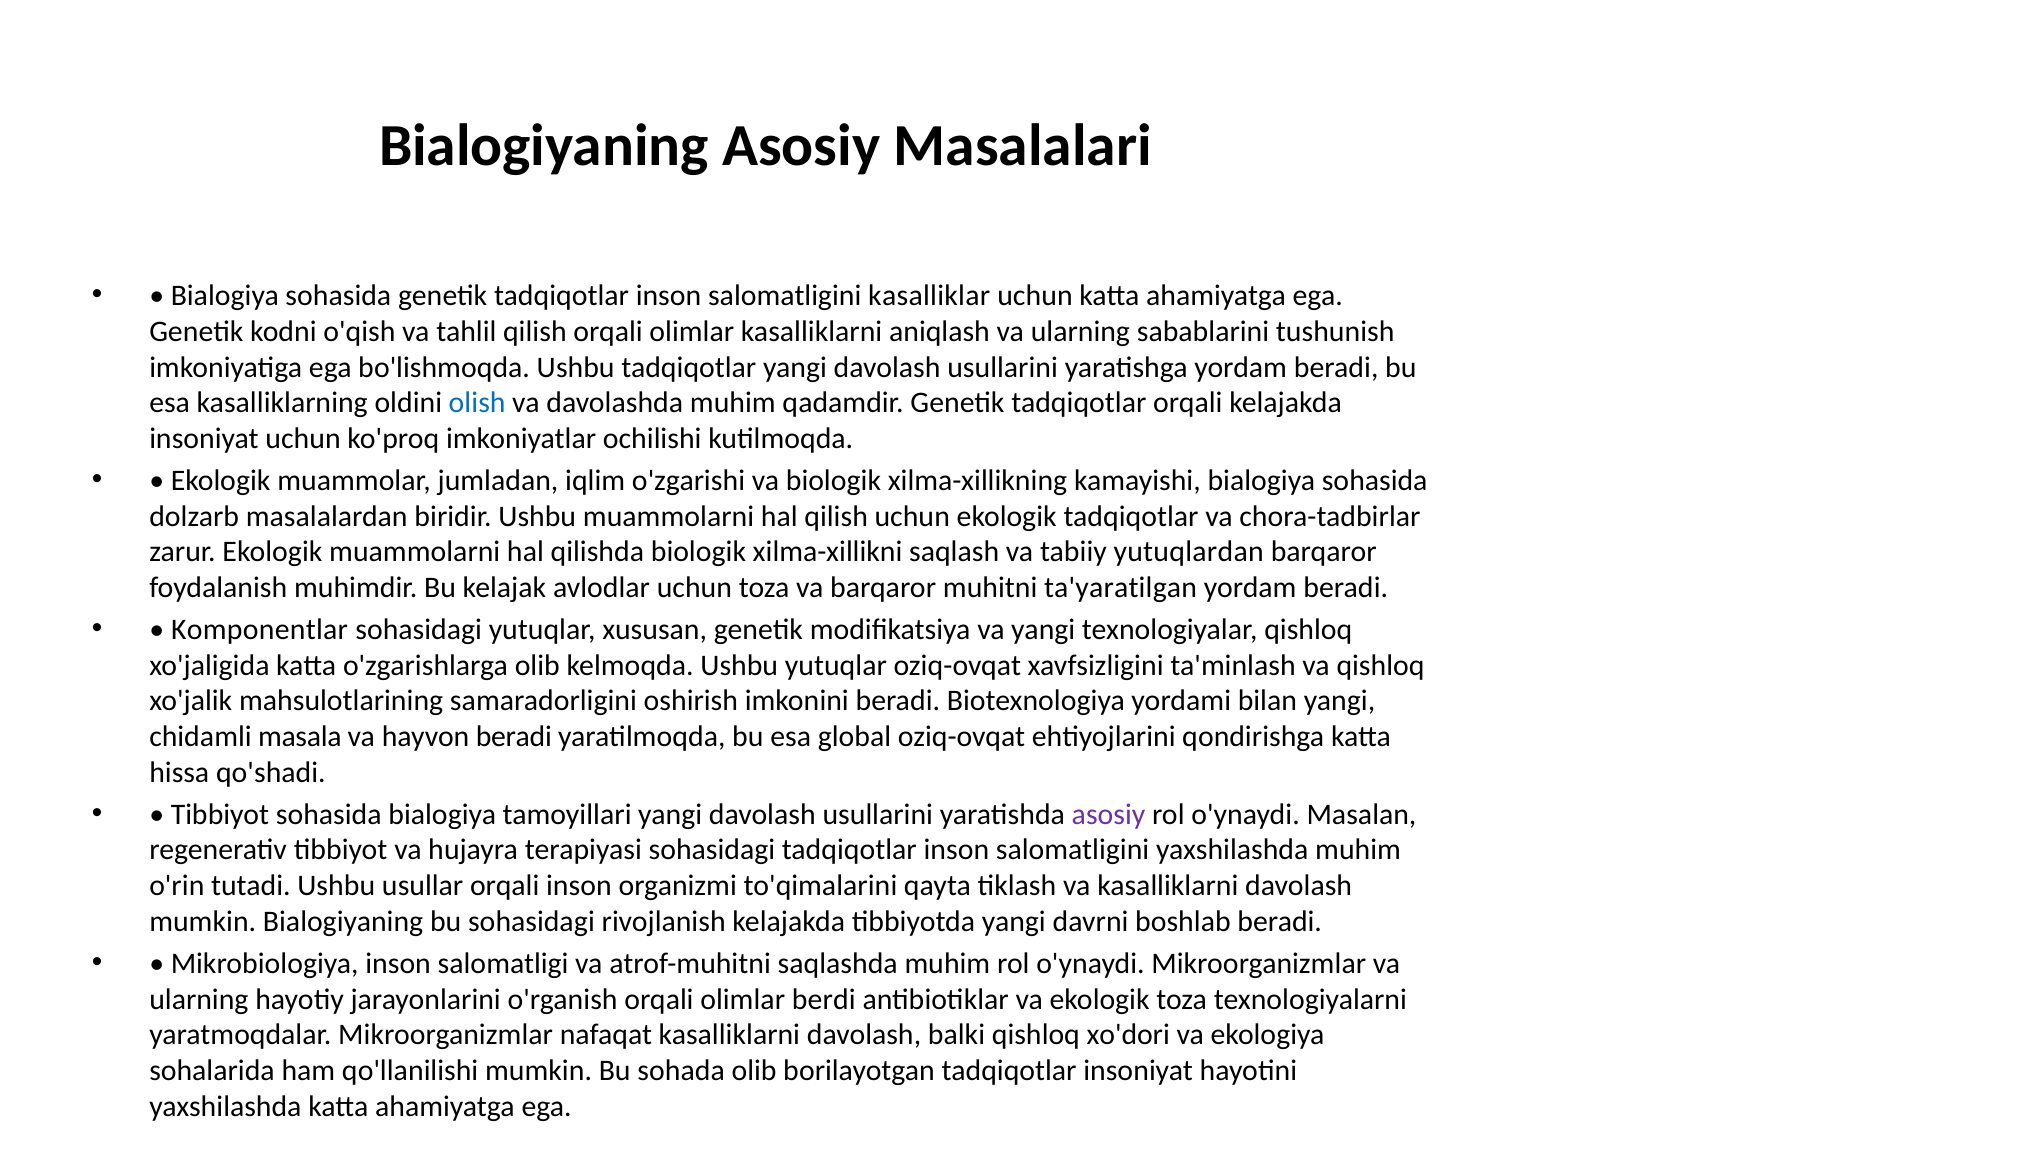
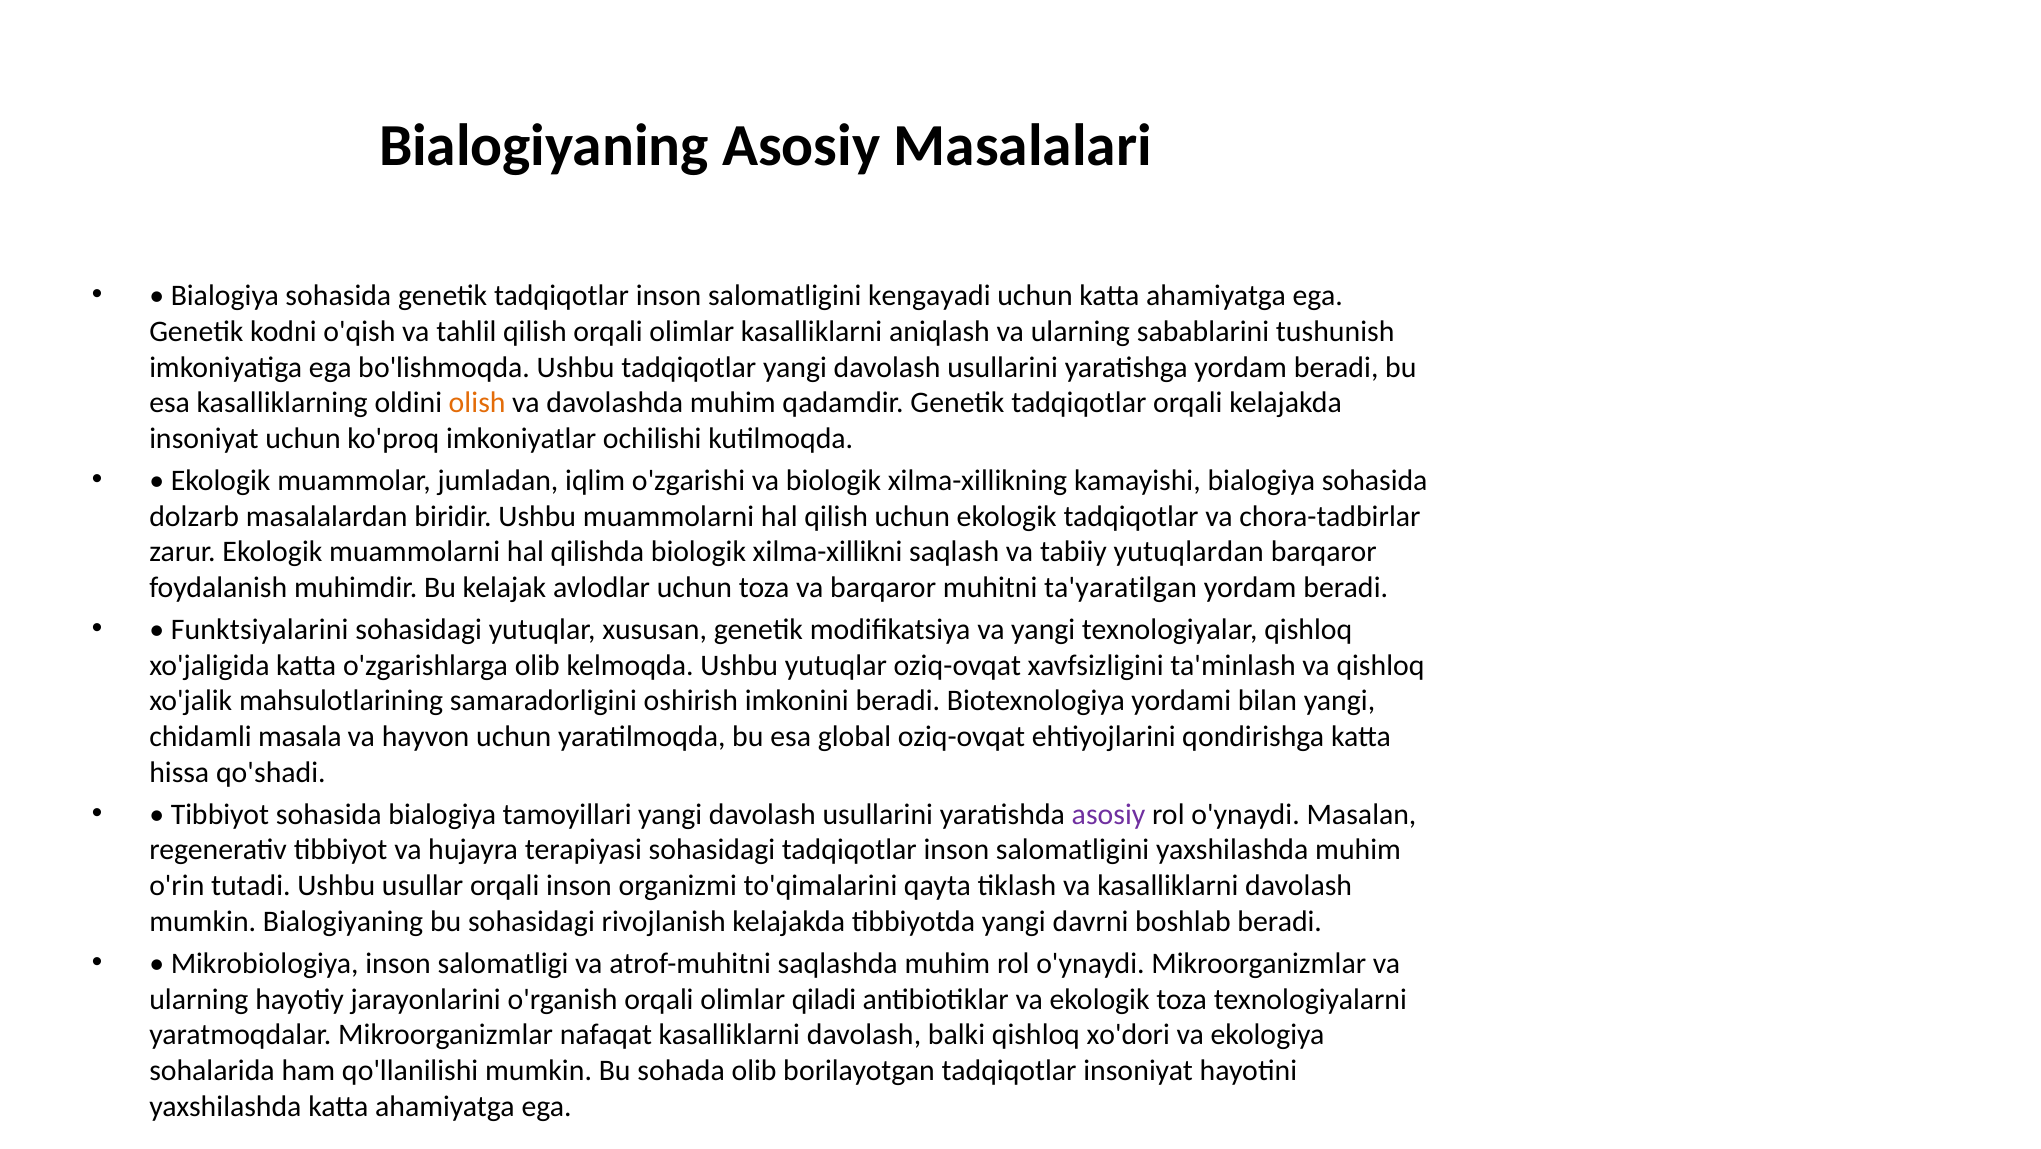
kasalliklar: kasalliklar -> kengayadi (929, 296)
olish colour: blue -> orange (477, 403)
Komponentlar: Komponentlar -> Funktsiyalarini (260, 629)
hayvon beradi: beradi -> uchun (514, 736)
berdi: berdi -> qiladi (824, 999)
